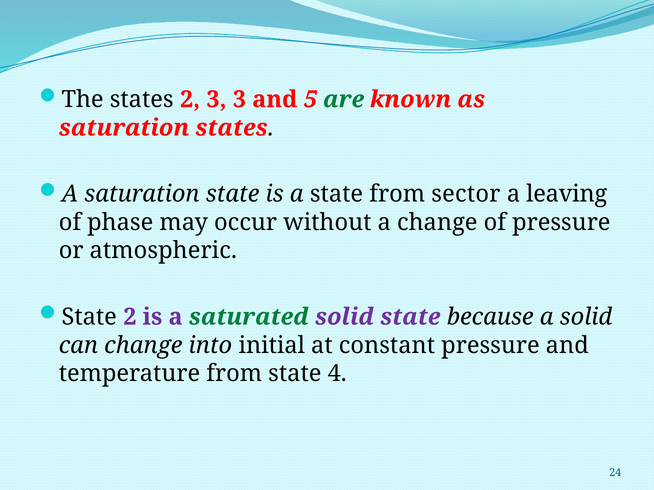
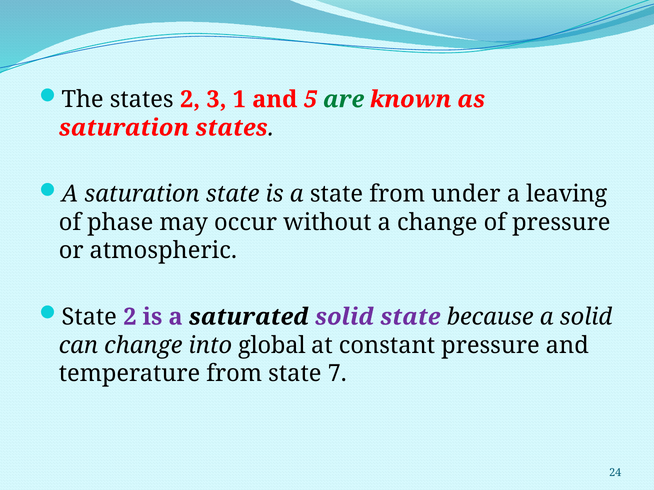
3 3: 3 -> 1 (239, 100)
sector: sector -> under (466, 194)
saturated colour: green -> black (249, 317)
initial: initial -> global (272, 346)
4: 4 -> 7 (337, 374)
